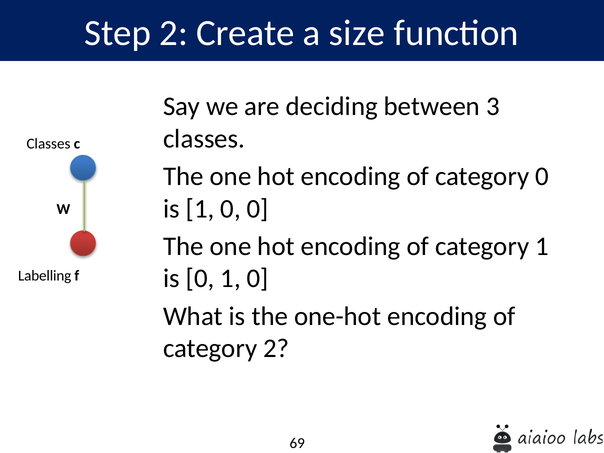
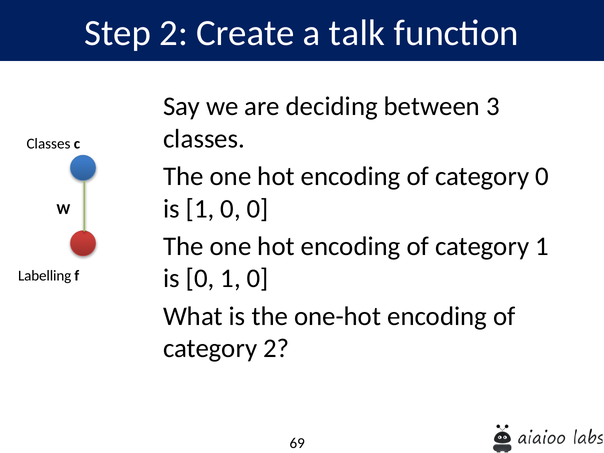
size: size -> talk (357, 33)
